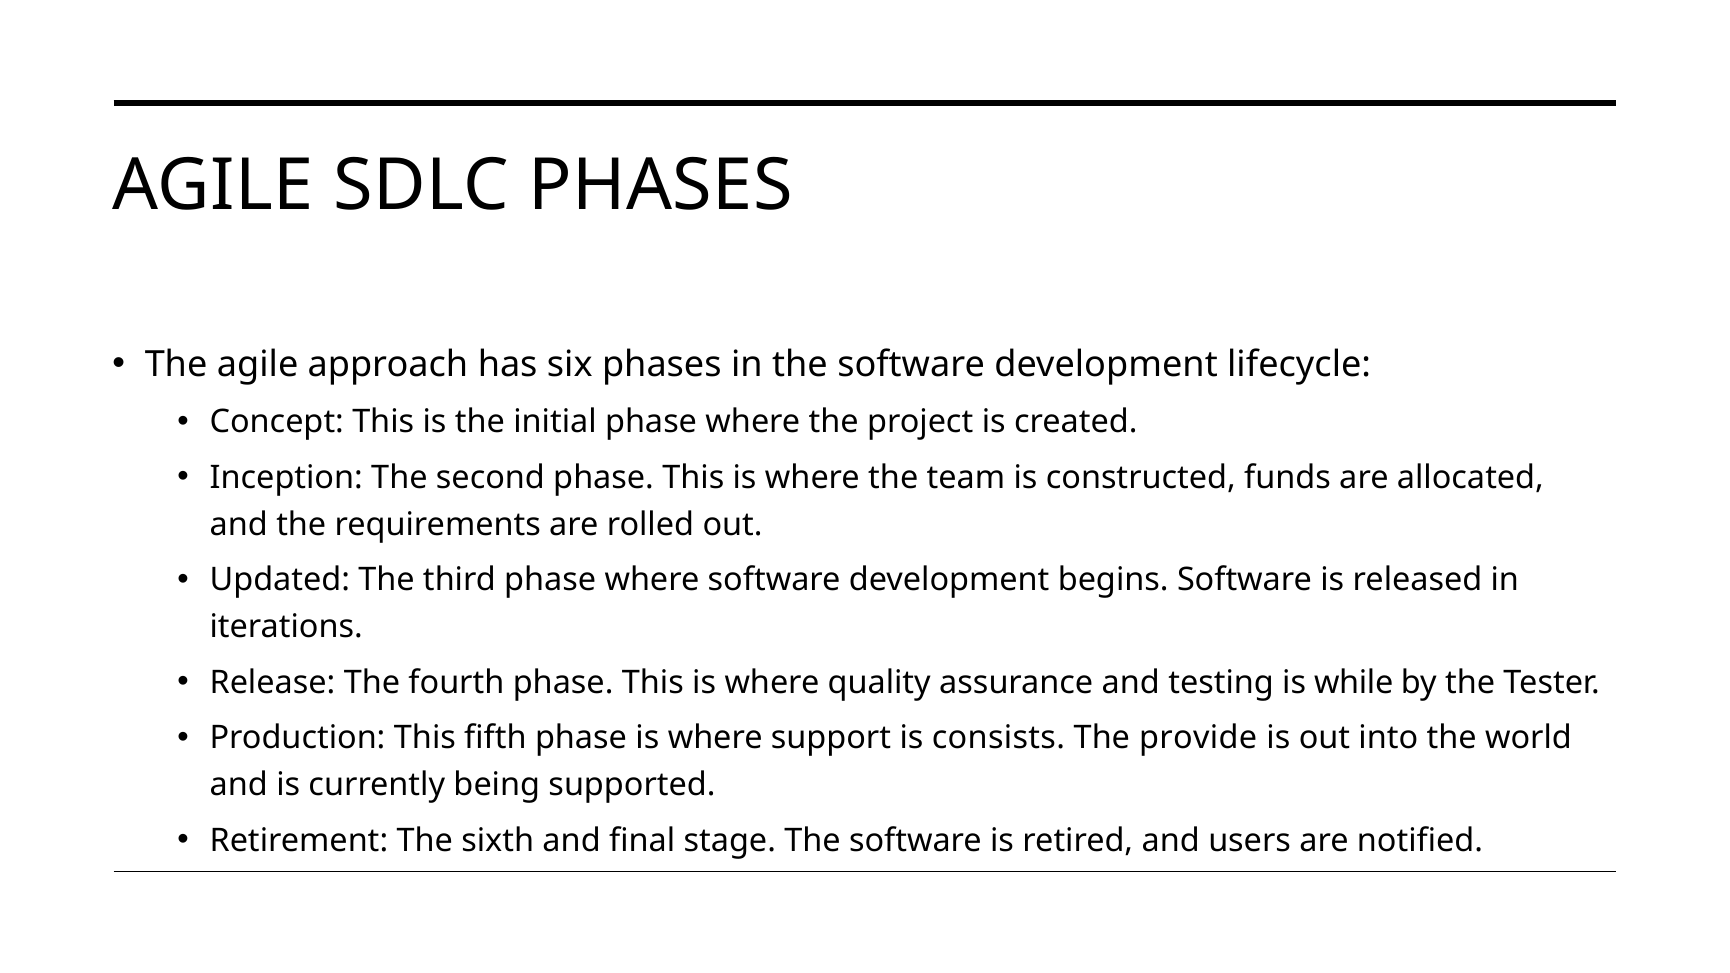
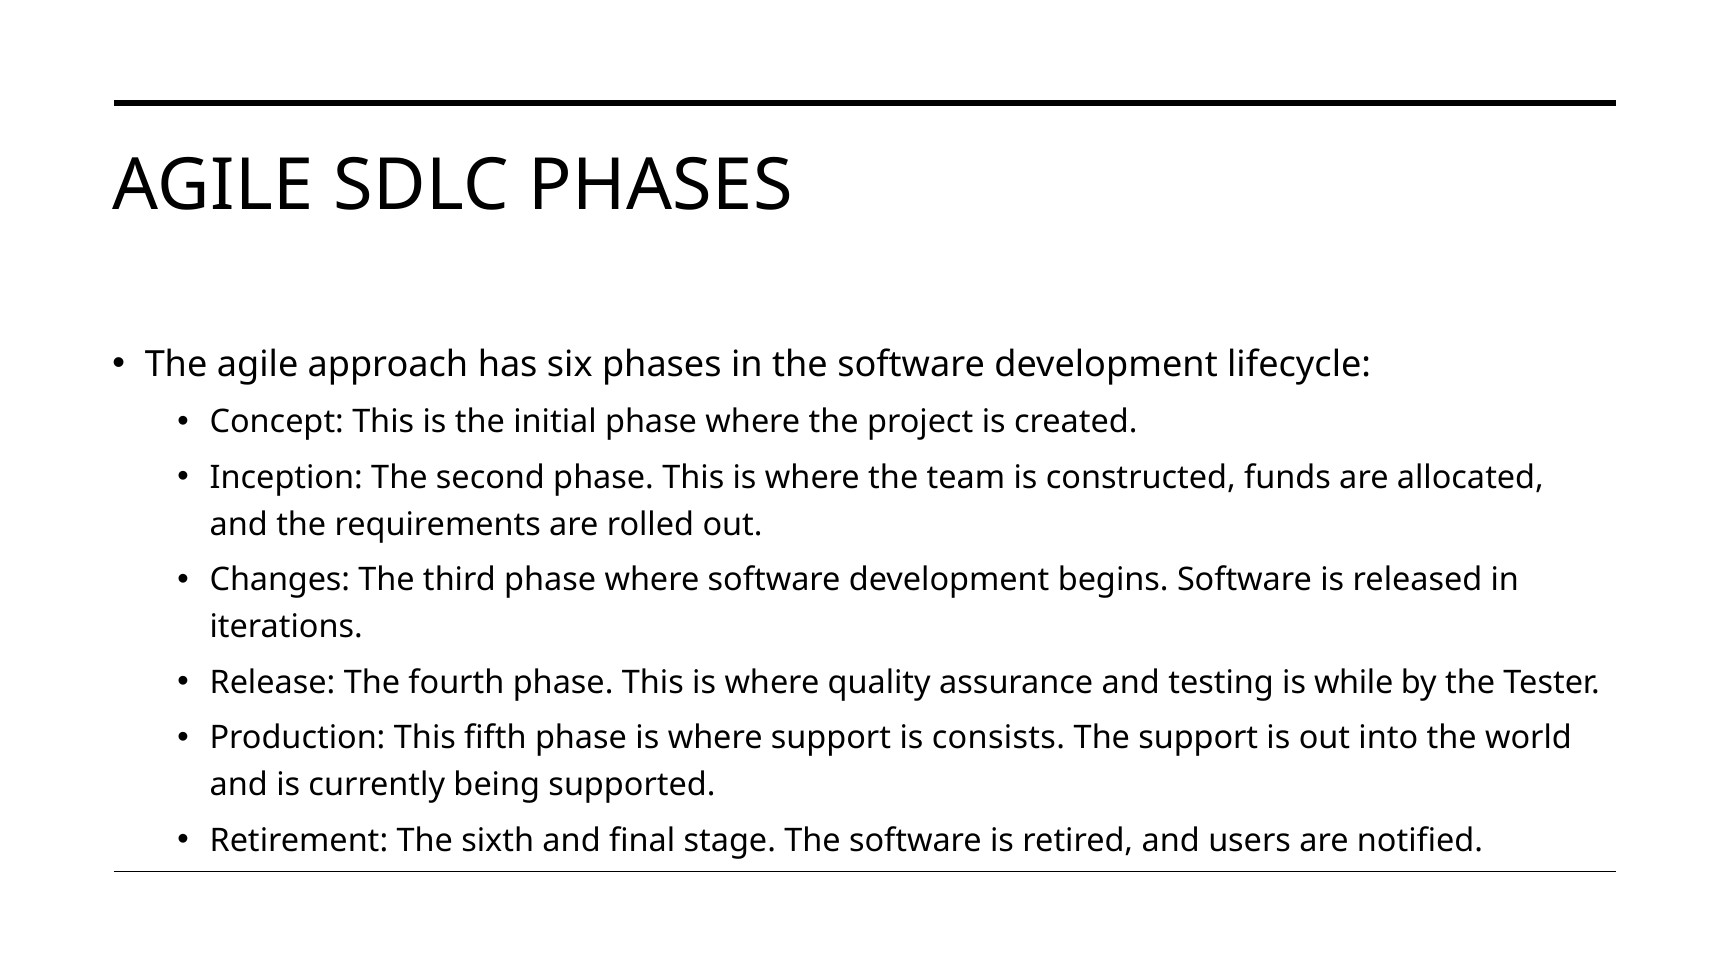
Updated: Updated -> Changes (280, 580)
The provide: provide -> support (1198, 738)
